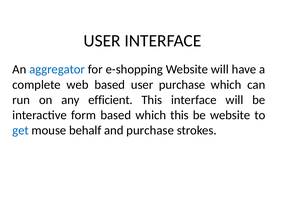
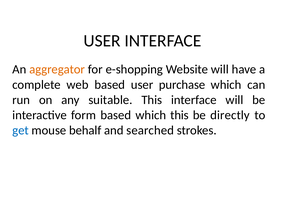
aggregator colour: blue -> orange (57, 69)
efficient: efficient -> suitable (110, 100)
be website: website -> directly (230, 115)
and purchase: purchase -> searched (150, 130)
